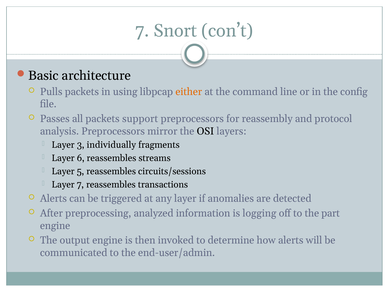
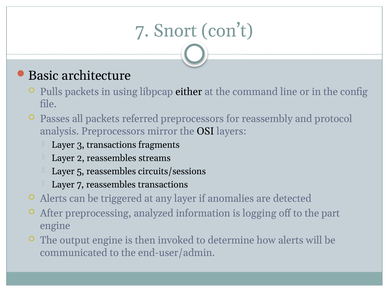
either colour: orange -> black (189, 92)
support: support -> referred (140, 119)
3 individually: individually -> transactions (111, 145)
6: 6 -> 2 (81, 158)
